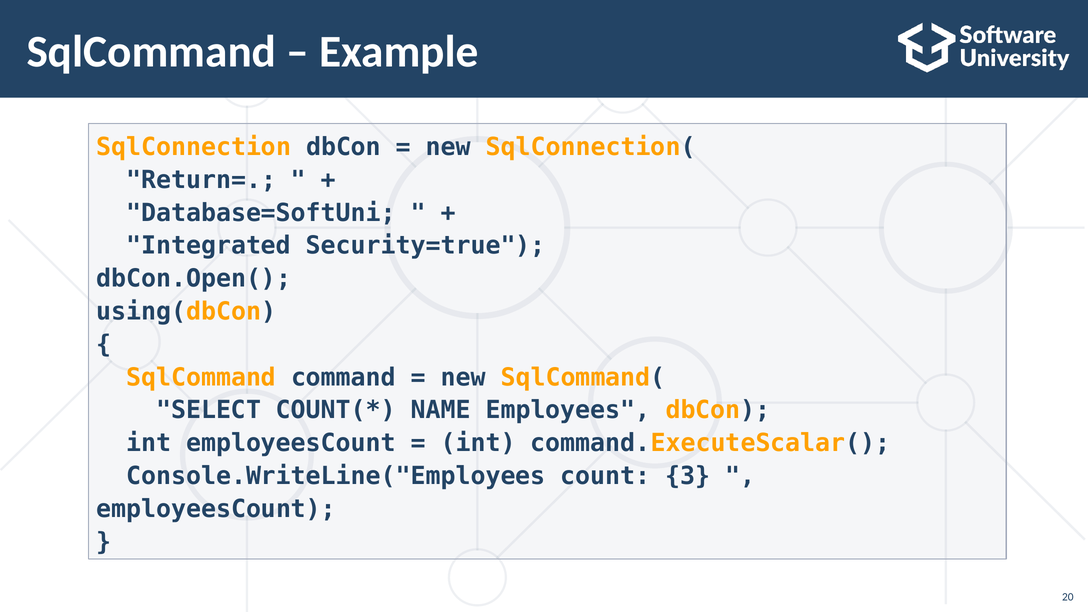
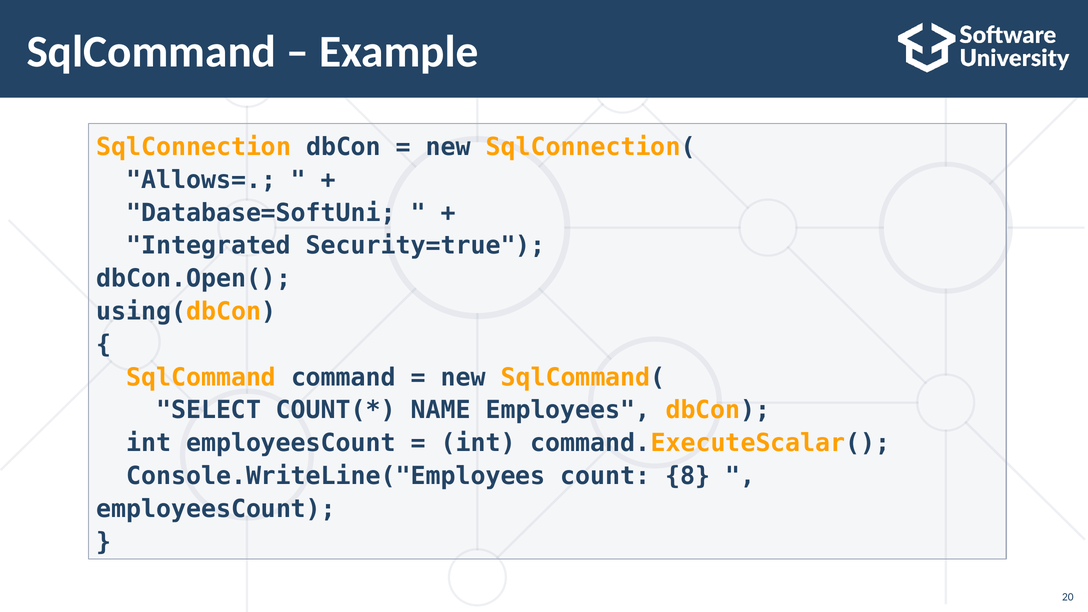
Return=: Return= -> Allows= (201, 180)
3: 3 -> 8 (688, 476)
